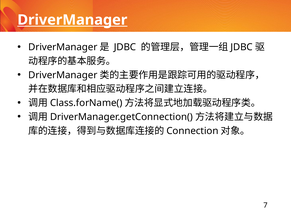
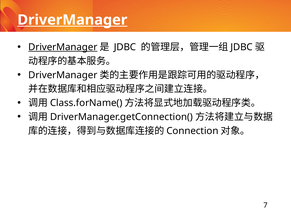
DriverManager underline: none -> present (63, 47)
